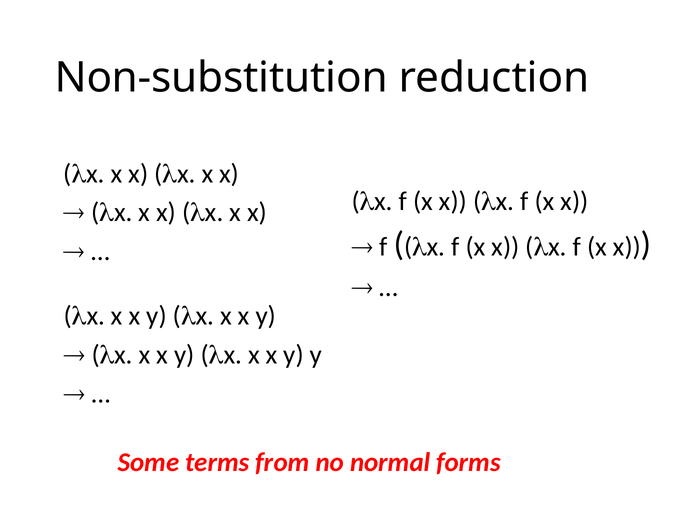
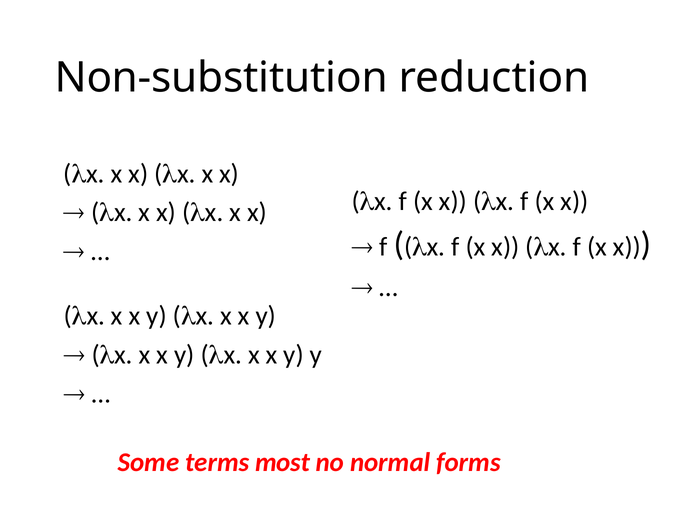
from: from -> most (283, 462)
